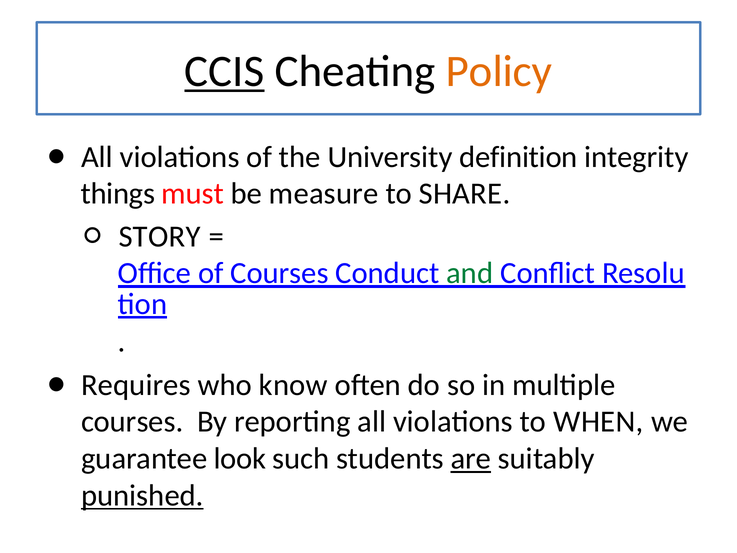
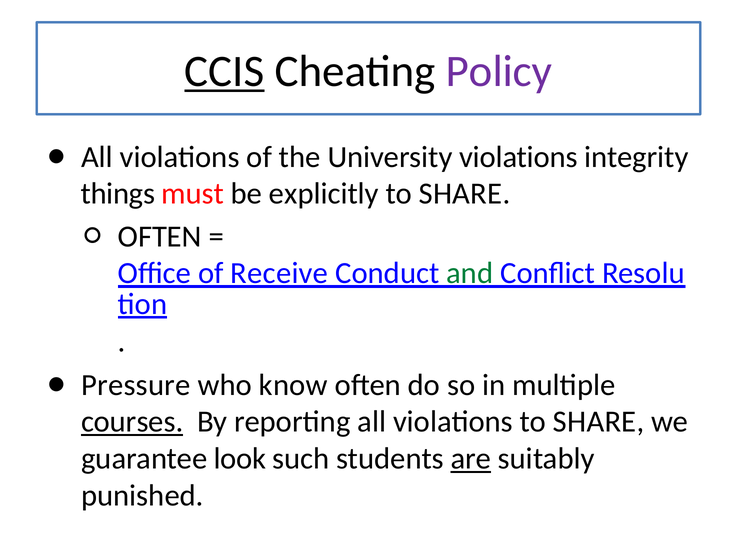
Policy colour: orange -> purple (499, 71)
University definition: definition -> violations (518, 157)
measure: measure -> explicitly (324, 194)
STORY: STORY -> OFTEN (160, 236)
of Courses: Courses -> Receive (279, 273)
Requires: Requires -> Pressure (136, 385)
courses underline: none -> present (132, 422)
violations to WHEN: WHEN -> SHARE (599, 422)
punished underline: present -> none (142, 495)
